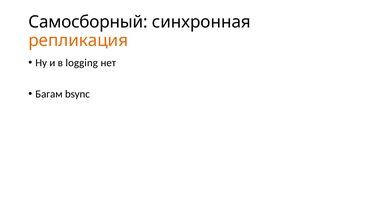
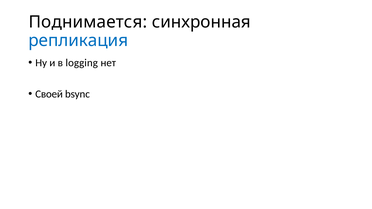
Самосборный: Самосборный -> Поднимается (88, 22)
репликация colour: orange -> blue (78, 40)
Багам: Багам -> Своей (49, 94)
